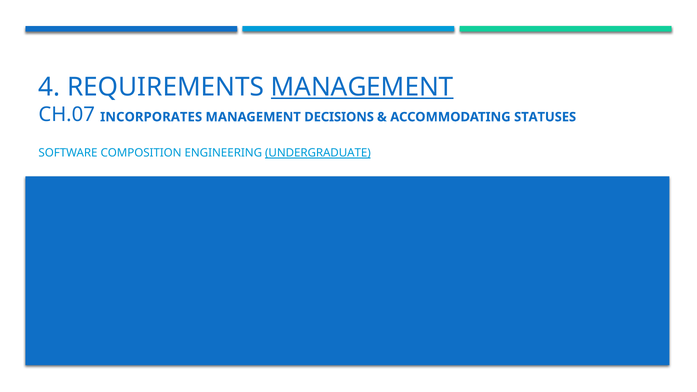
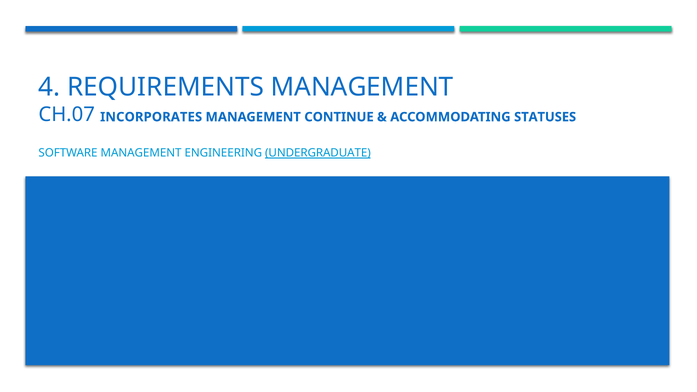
MANAGEMENT underline: present -> none (362, 87)
DECISIONS: DECISIONS -> CONTINUE (339, 117)
SOFTWARE COMPOSITION: COMPOSITION -> MANAGEMENT (141, 153)
